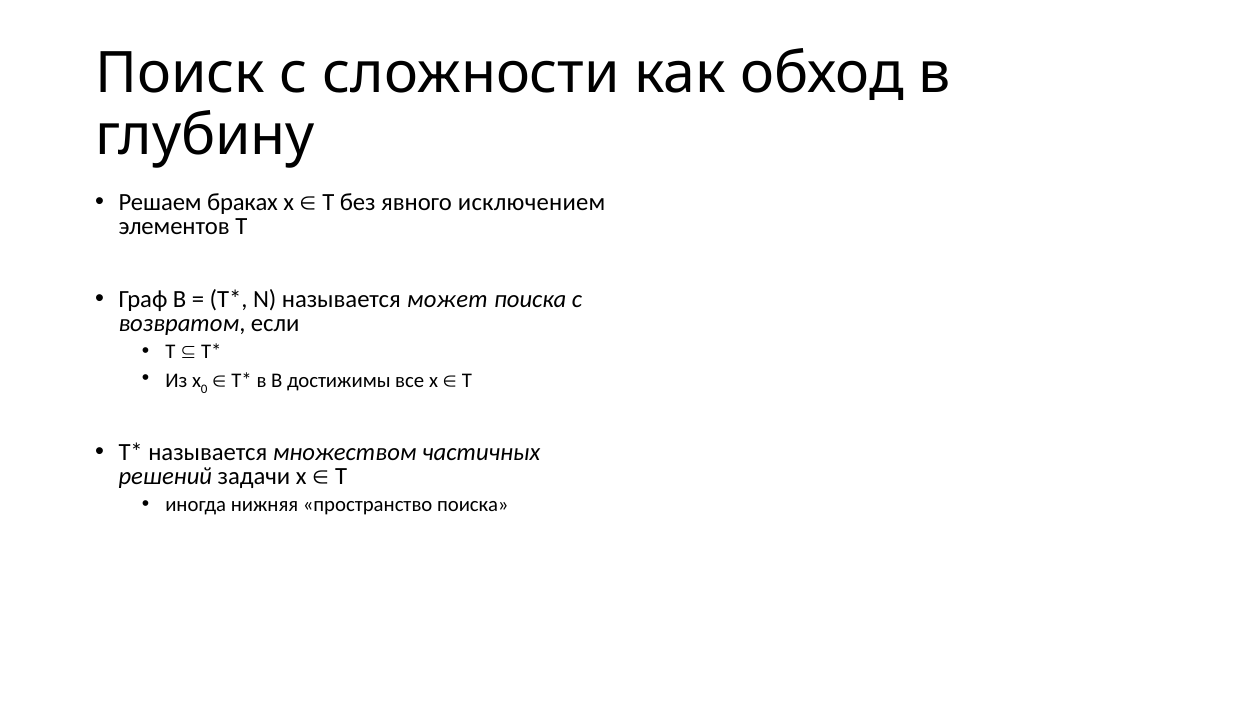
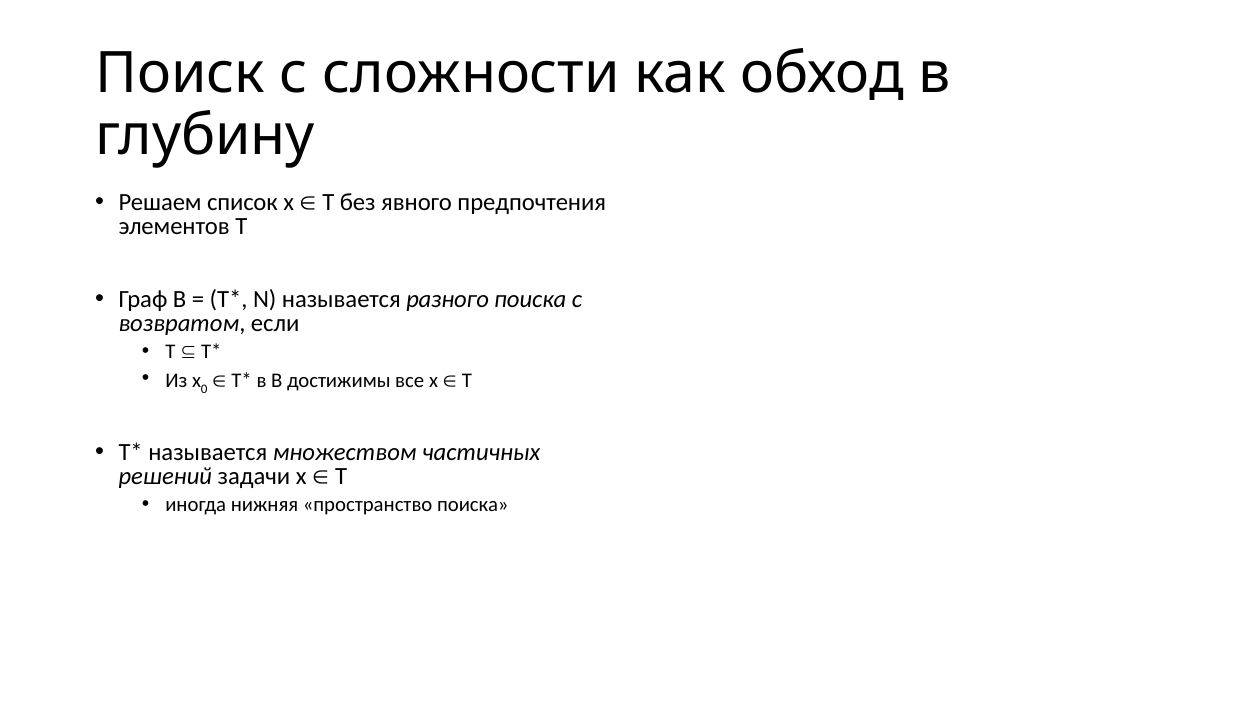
браках: браках -> список (242, 202)
исключением: исключением -> предпочтения (532, 202)
может: может -> разного (448, 299)
